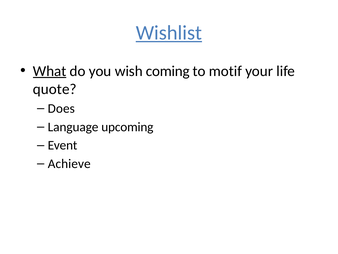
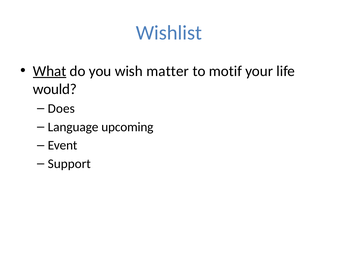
Wishlist underline: present -> none (169, 33)
coming: coming -> matter (168, 71)
quote: quote -> would (55, 89)
Achieve: Achieve -> Support (69, 163)
